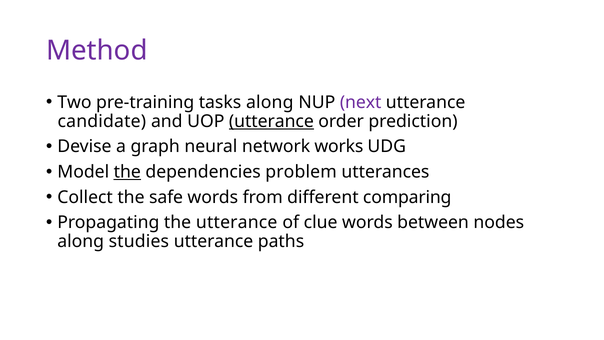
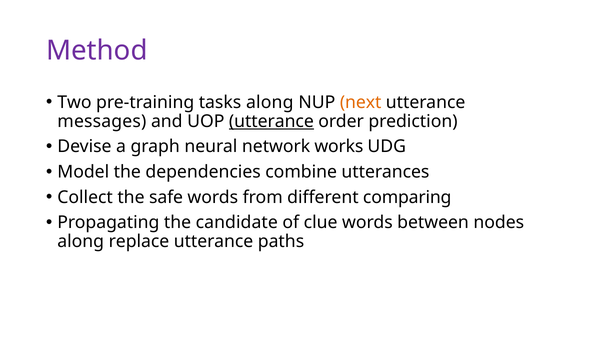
next colour: purple -> orange (361, 102)
candidate: candidate -> messages (102, 121)
the underline: present -> none (127, 172)
problem: problem -> combine (301, 172)
the utterance: utterance -> candidate (237, 222)
studies: studies -> replace (139, 241)
